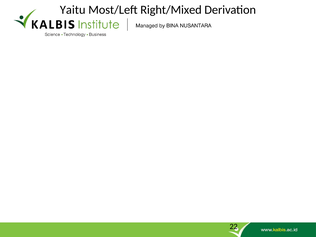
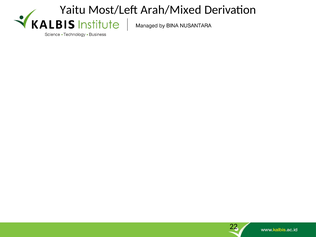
Right/Mixed: Right/Mixed -> Arah/Mixed (171, 10)
